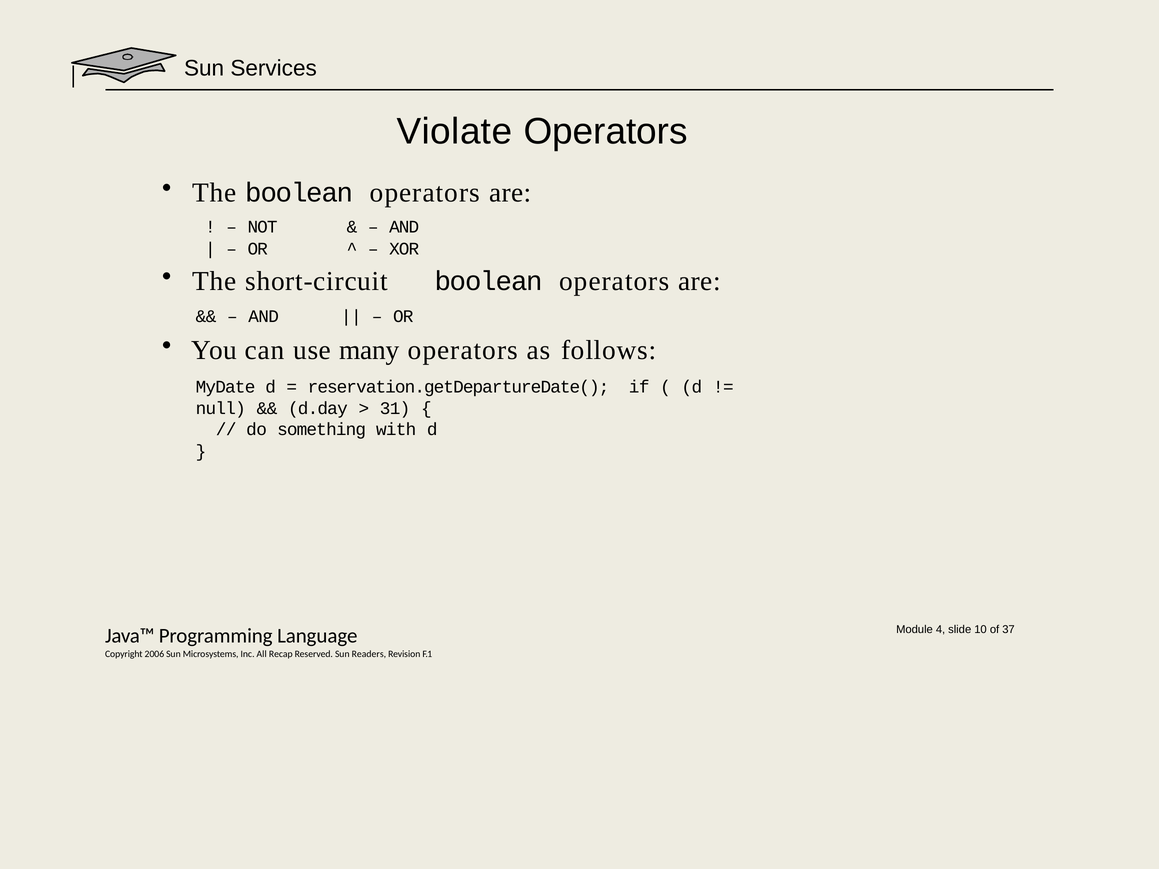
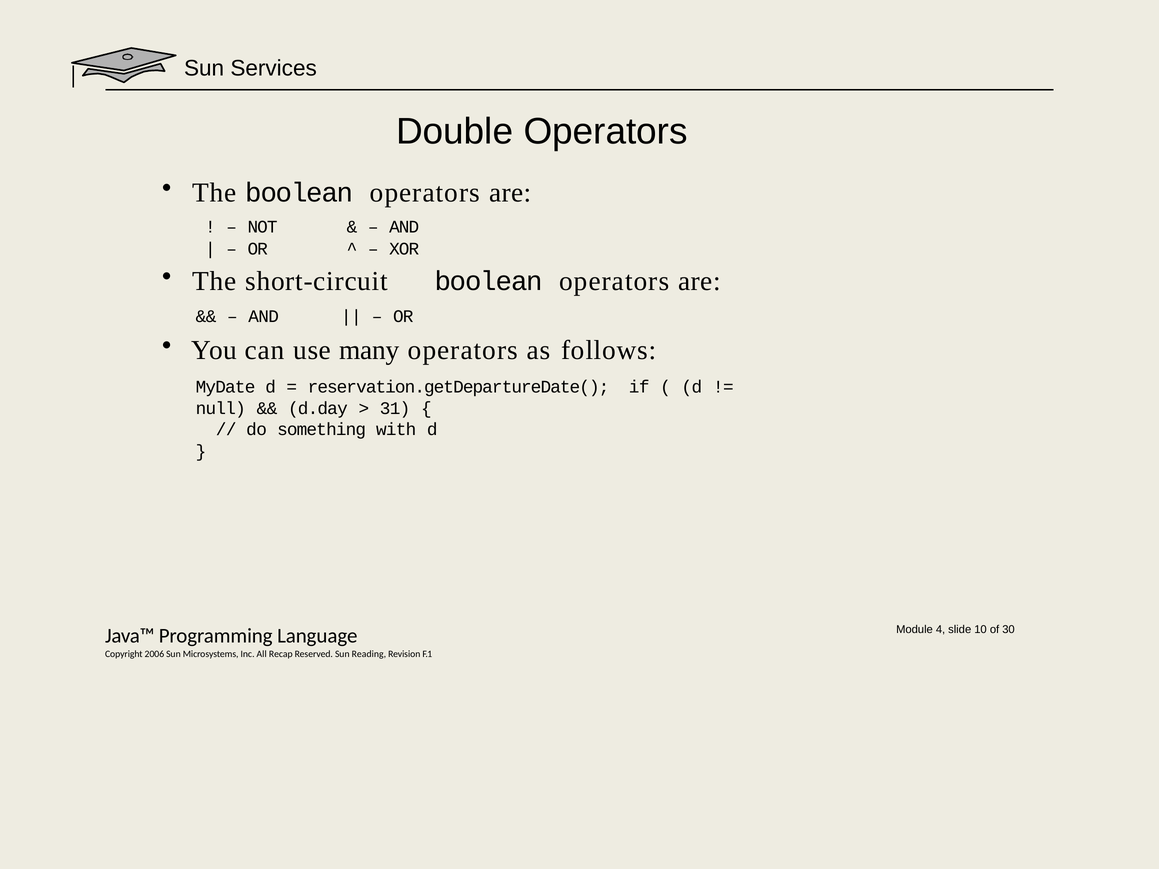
Violate: Violate -> Double (455, 132)
37: 37 -> 30 (1008, 629)
Readers: Readers -> Reading (369, 654)
